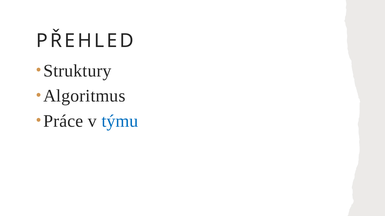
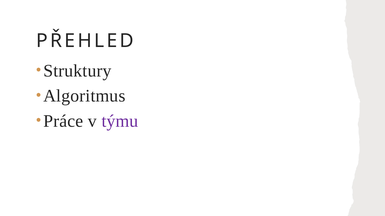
týmu colour: blue -> purple (120, 121)
